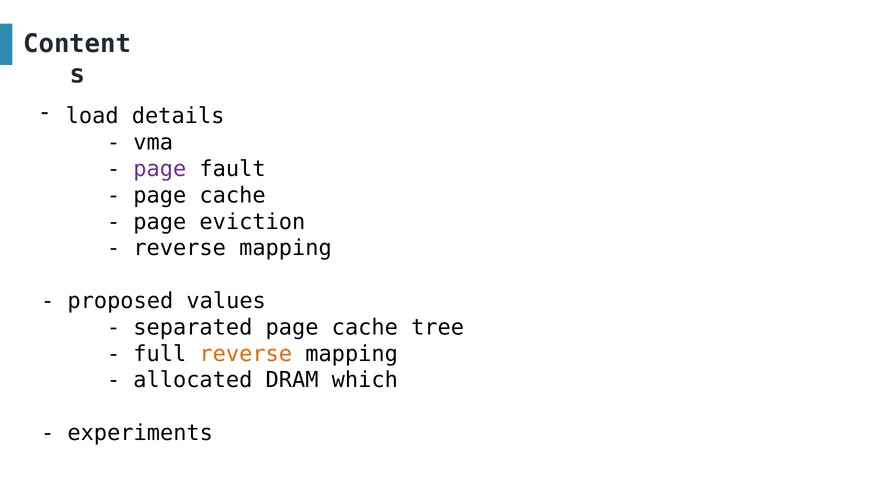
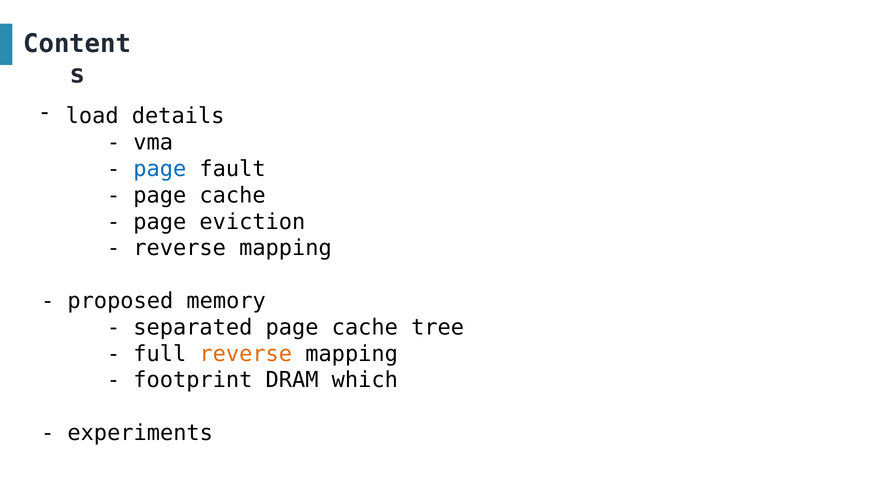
page colour: purple -> blue (160, 169)
values: values -> memory (226, 301)
allocated: allocated -> footprint (193, 380)
